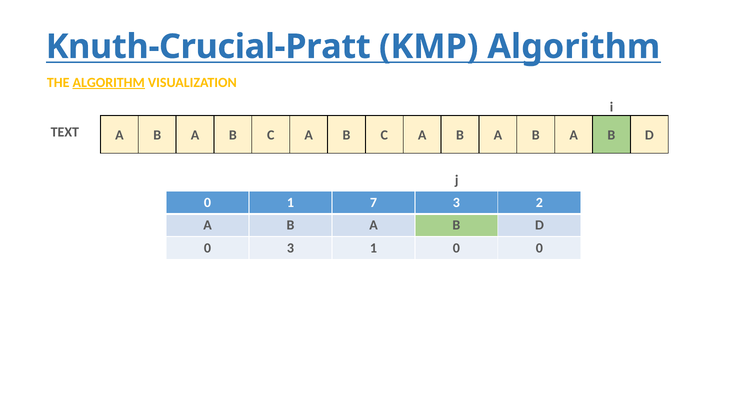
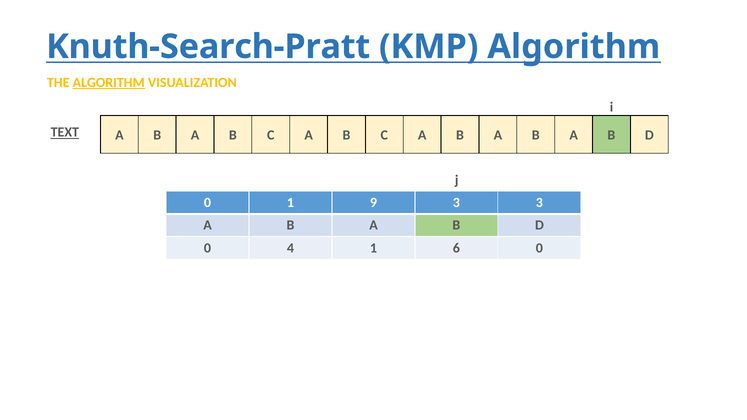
Knuth-Crucial-Pratt: Knuth-Crucial-Pratt -> Knuth-Search-Pratt (208, 47)
TEXT underline: none -> present (65, 132)
7: 7 -> 9 (373, 203)
3 2: 2 -> 3 (539, 203)
0 3: 3 -> 4 (290, 248)
1 0: 0 -> 6 (456, 248)
